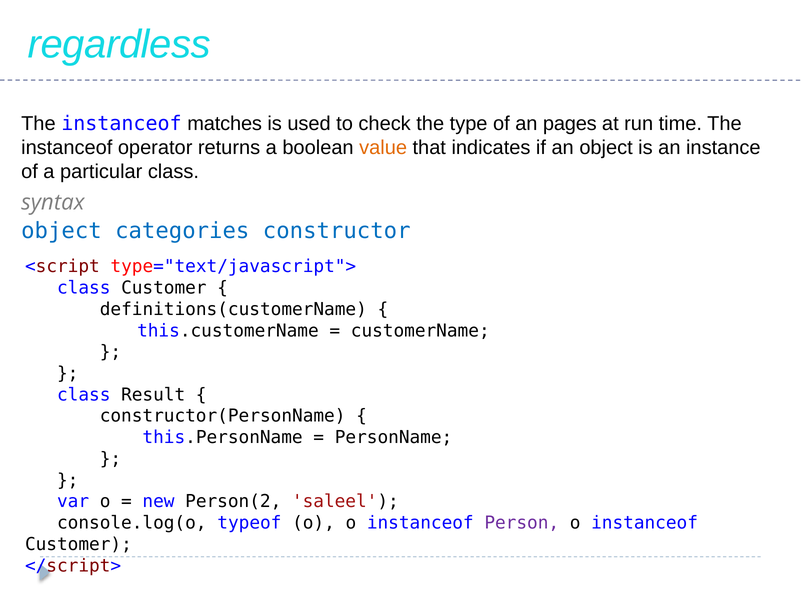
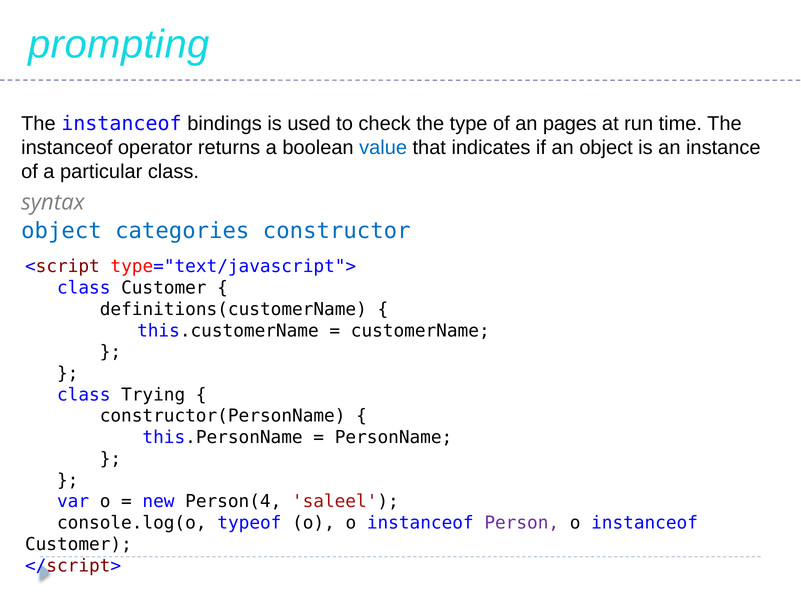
regardless: regardless -> prompting (119, 45)
matches: matches -> bindings (225, 123)
value colour: orange -> blue (383, 147)
Result: Result -> Trying (153, 395)
Person(2: Person(2 -> Person(4 (233, 501)
